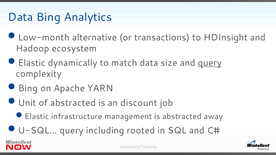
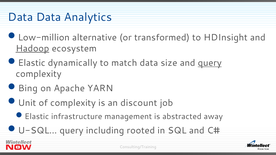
Data Bing: Bing -> Data (49, 17)
Low-month: Low-month -> Low-million (44, 37)
transactions: transactions -> transformed (162, 37)
Hadoop underline: none -> present (32, 48)
of abstracted: abstracted -> complexity (73, 103)
